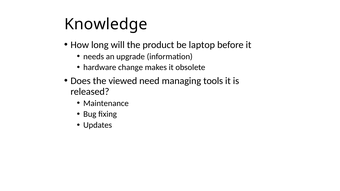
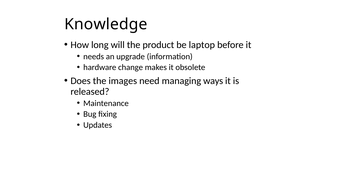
viewed: viewed -> images (123, 81)
tools: tools -> ways (213, 81)
